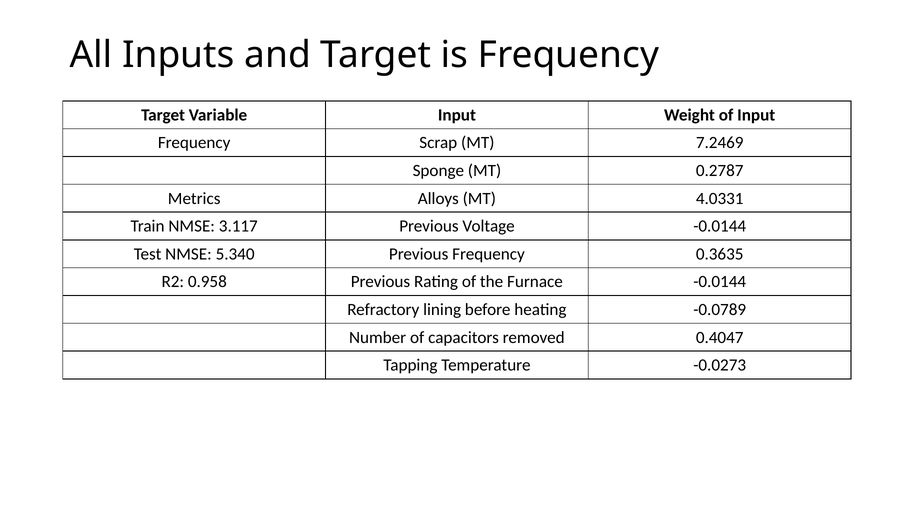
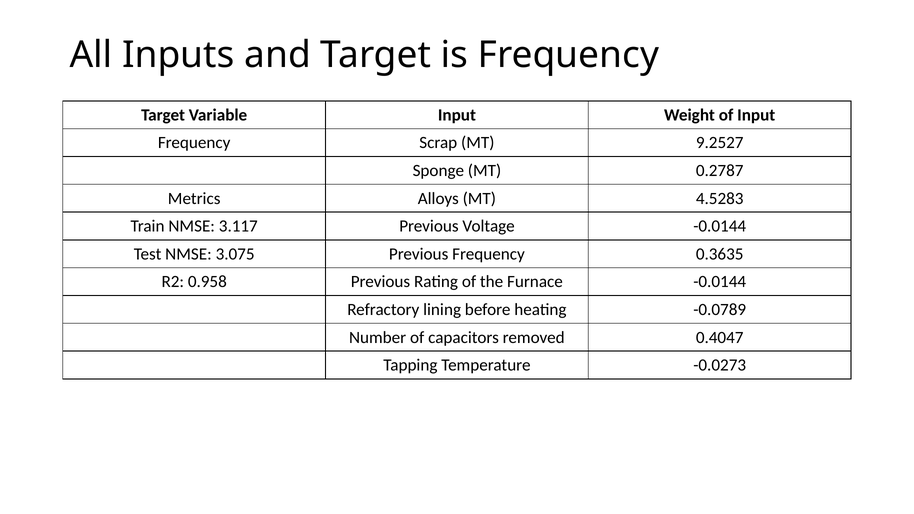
7.2469: 7.2469 -> 9.2527 (720, 143)
4.0331: 4.0331 -> 4.5283 (720, 198)
5.340: 5.340 -> 3.075 (235, 254)
